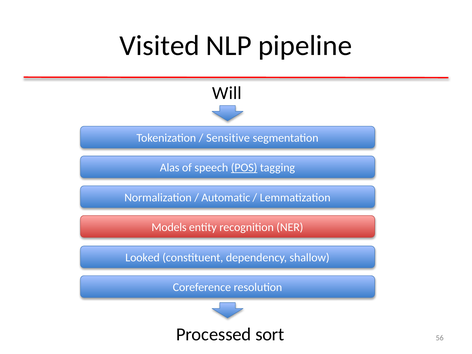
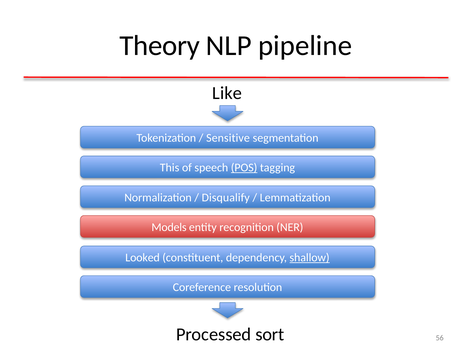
Visited: Visited -> Theory (160, 46)
Will: Will -> Like (227, 93)
Alas: Alas -> This (170, 168)
Automatic: Automatic -> Disqualify (226, 198)
shallow underline: none -> present (310, 258)
